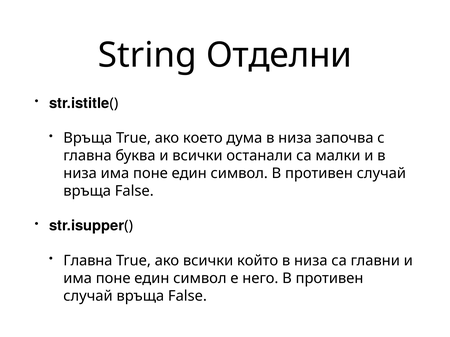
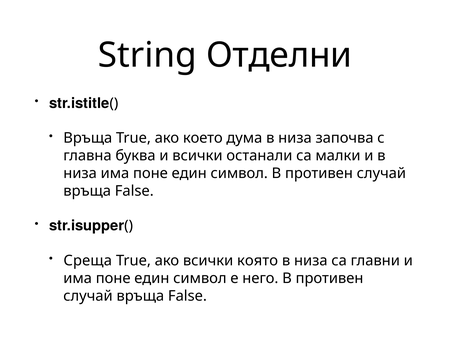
Главна: Главна -> Среща (88, 261)
който: който -> която (258, 261)
